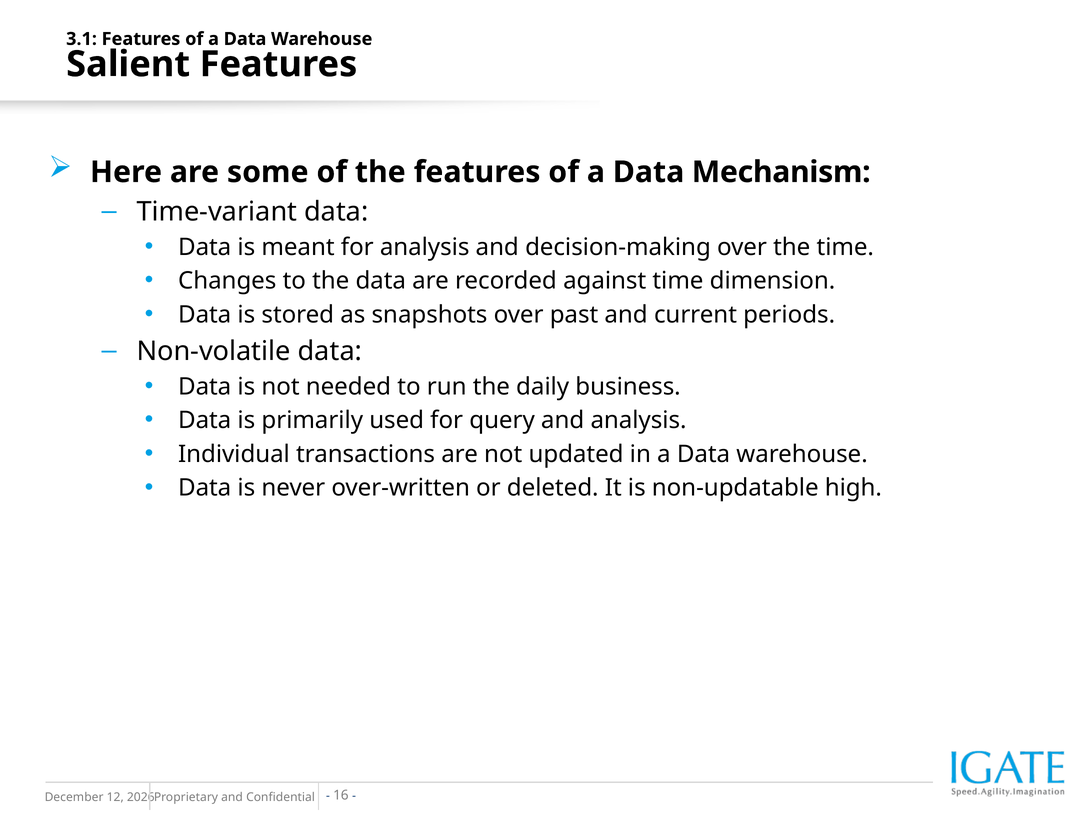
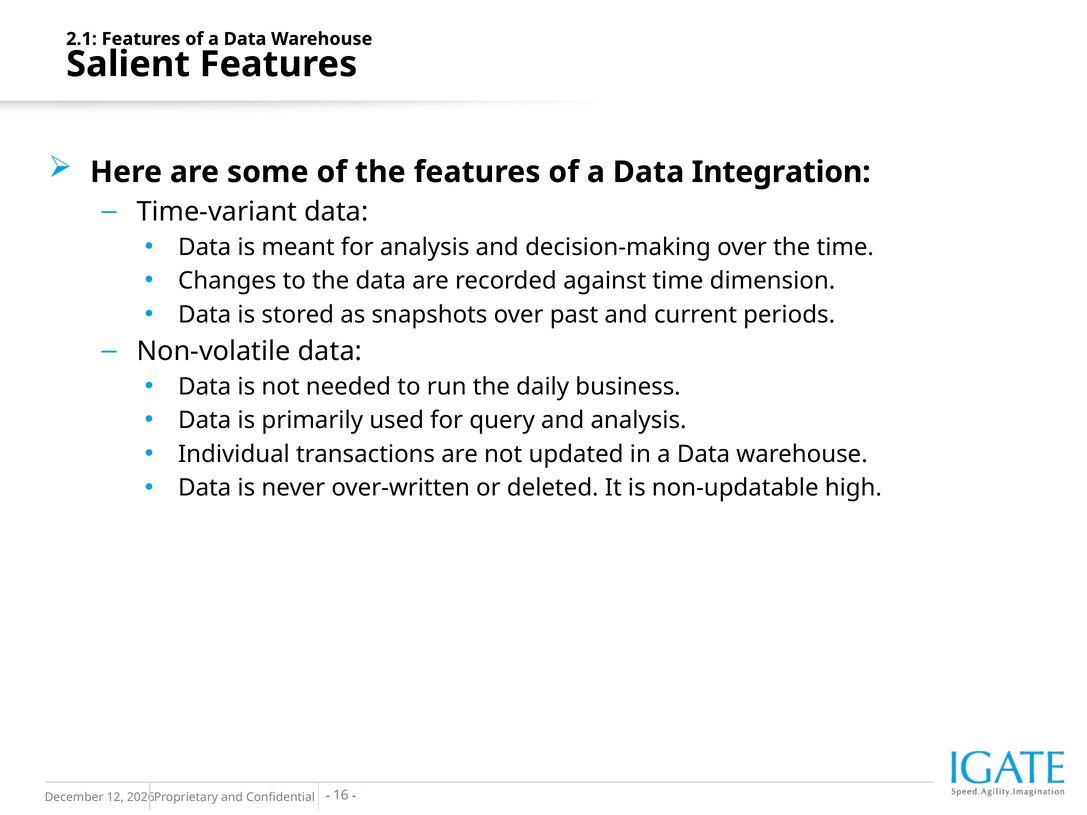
3.1: 3.1 -> 2.1 (82, 39)
Mechanism: Mechanism -> Integration (781, 172)
